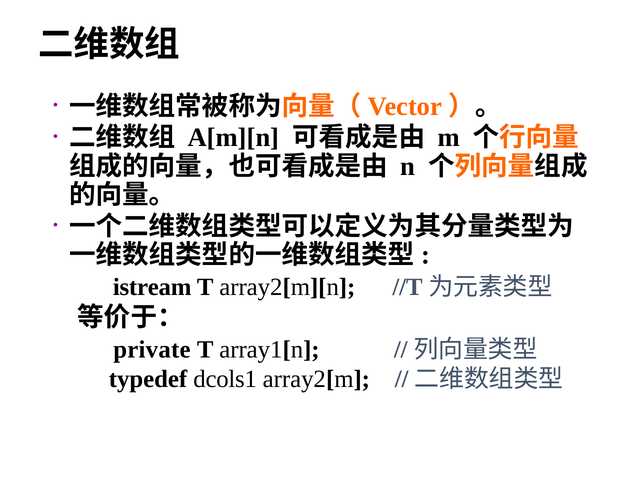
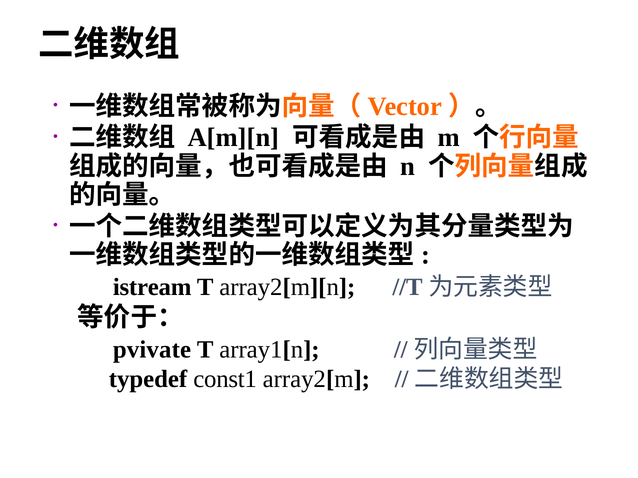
private: private -> pvivate (152, 350)
dcols1: dcols1 -> const1 (225, 380)
